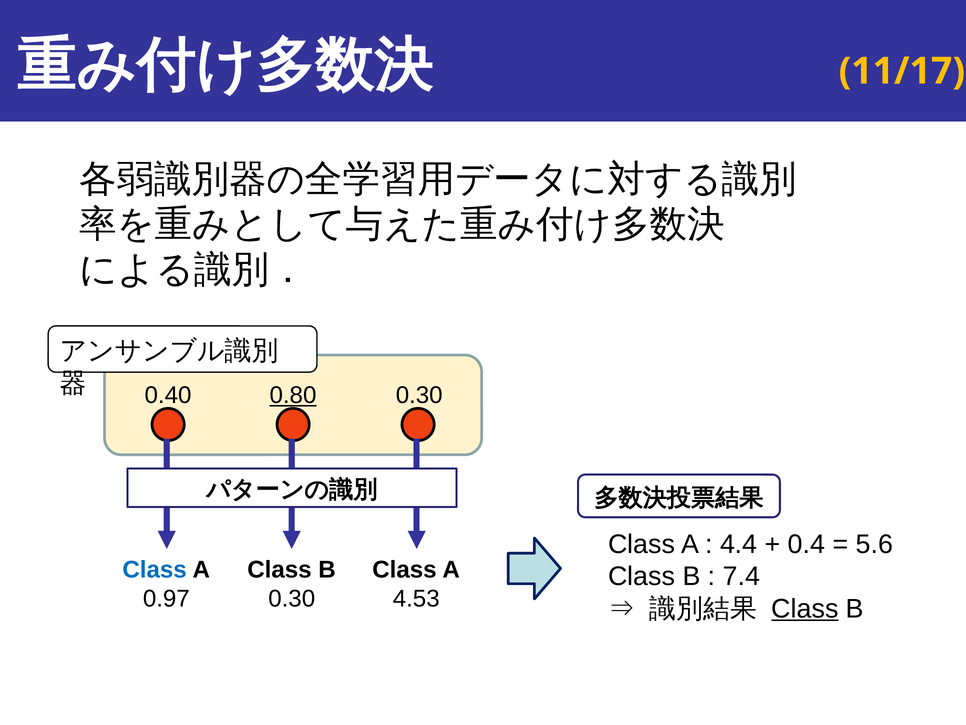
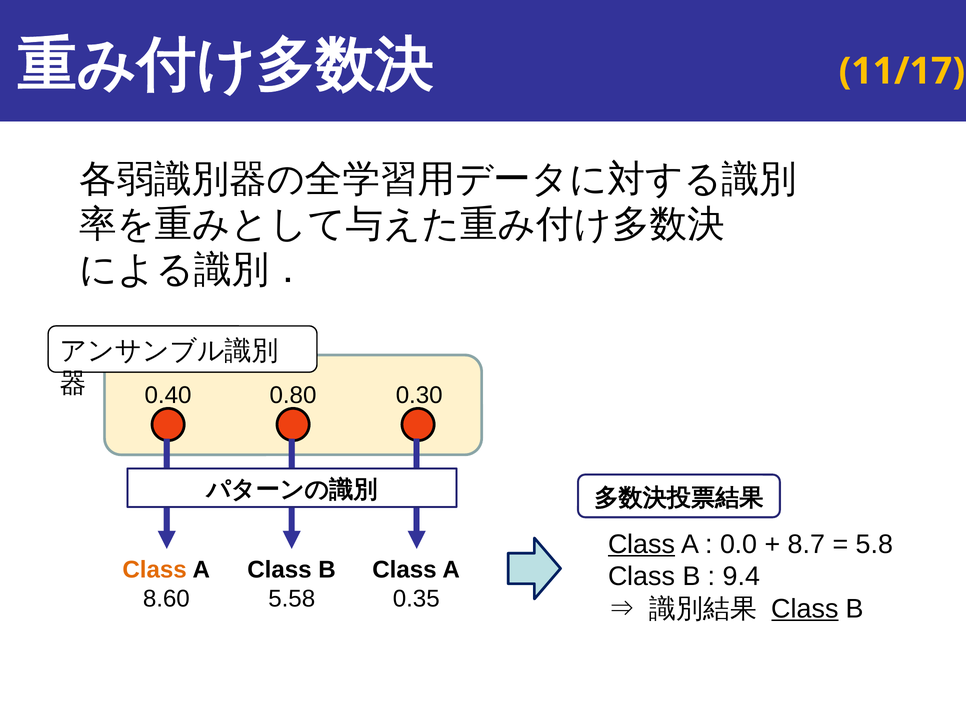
0.80 underline: present -> none (293, 395)
Class underline: none -> present (642, 544)
4.4: 4.4 -> 0.0 (739, 544)
0.4: 0.4 -> 8.7 (807, 544)
5.6: 5.6 -> 5.8 (875, 544)
Class colour: blue -> orange (155, 569)
7.4: 7.4 -> 9.4 (742, 576)
0.97: 0.97 -> 8.60 (166, 598)
0.30: 0.30 -> 5.58 (292, 598)
4.53: 4.53 -> 0.35 (416, 598)
